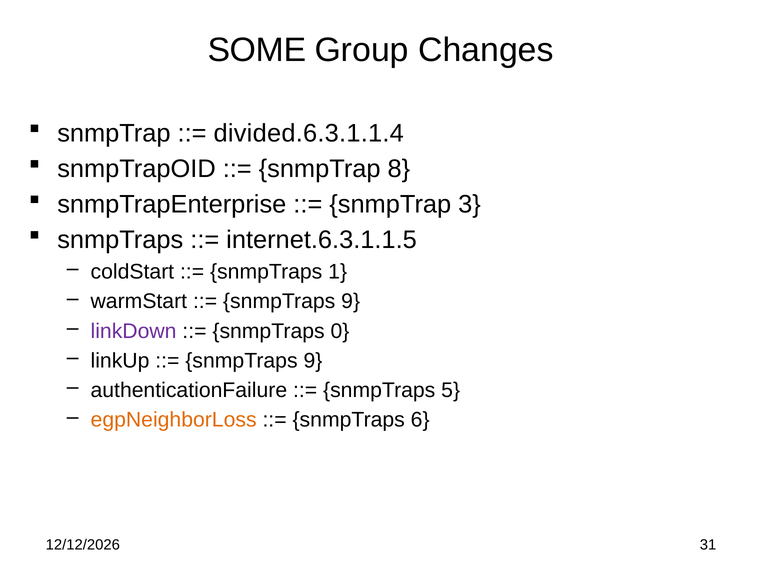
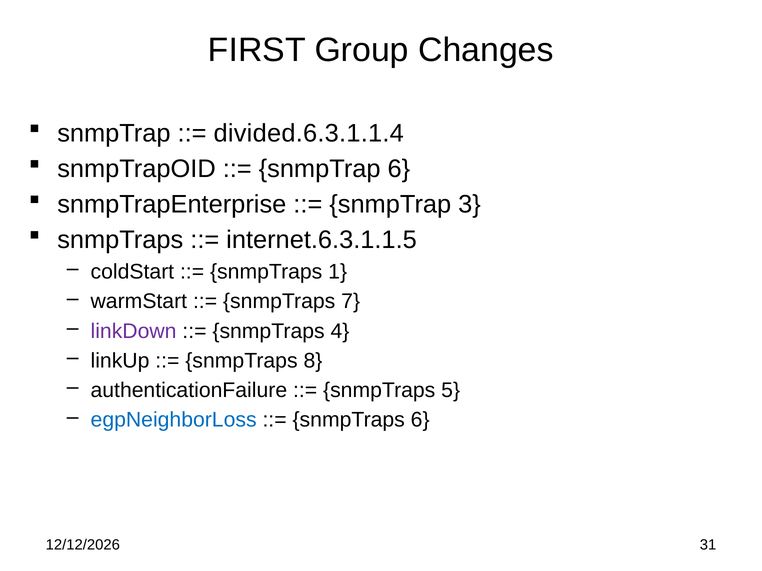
SOME: SOME -> FIRST (257, 50)
snmpTrap 8: 8 -> 6 (399, 169)
9: 9 -> 7 (351, 302)
0: 0 -> 4 (340, 331)
9: 9 -> 8 (313, 361)
egpNeighborLoss colour: orange -> blue (174, 420)
